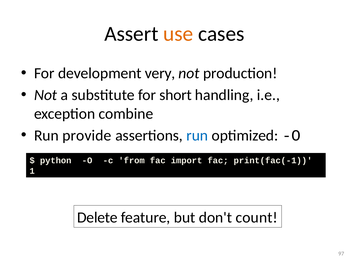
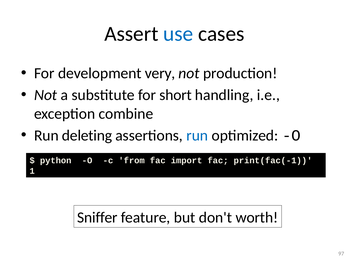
use colour: orange -> blue (178, 34)
provide: provide -> deleting (87, 135)
Delete: Delete -> Sniffer (97, 217)
count: count -> worth (257, 217)
